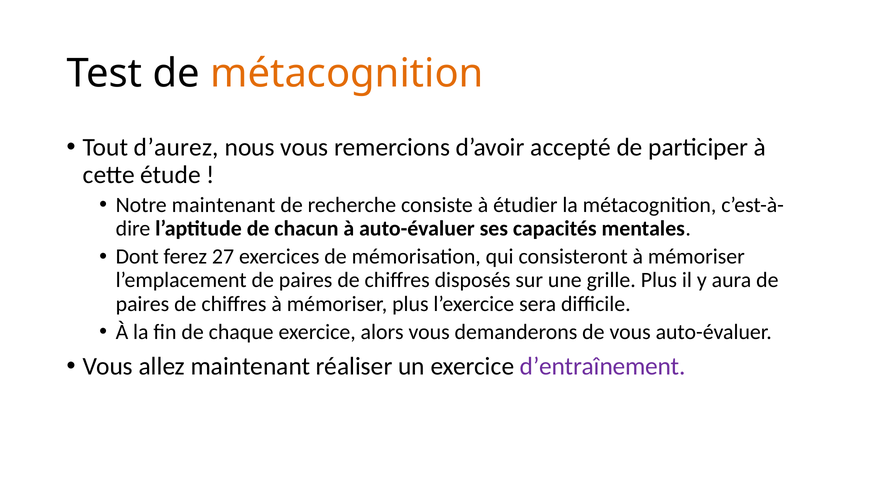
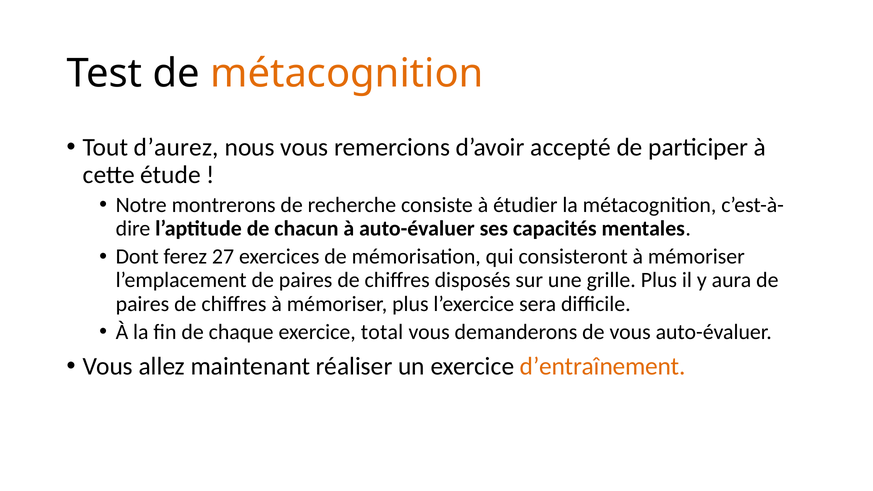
Notre maintenant: maintenant -> montrerons (224, 205)
alors: alors -> total (382, 332)
d’entraînement colour: purple -> orange (603, 367)
